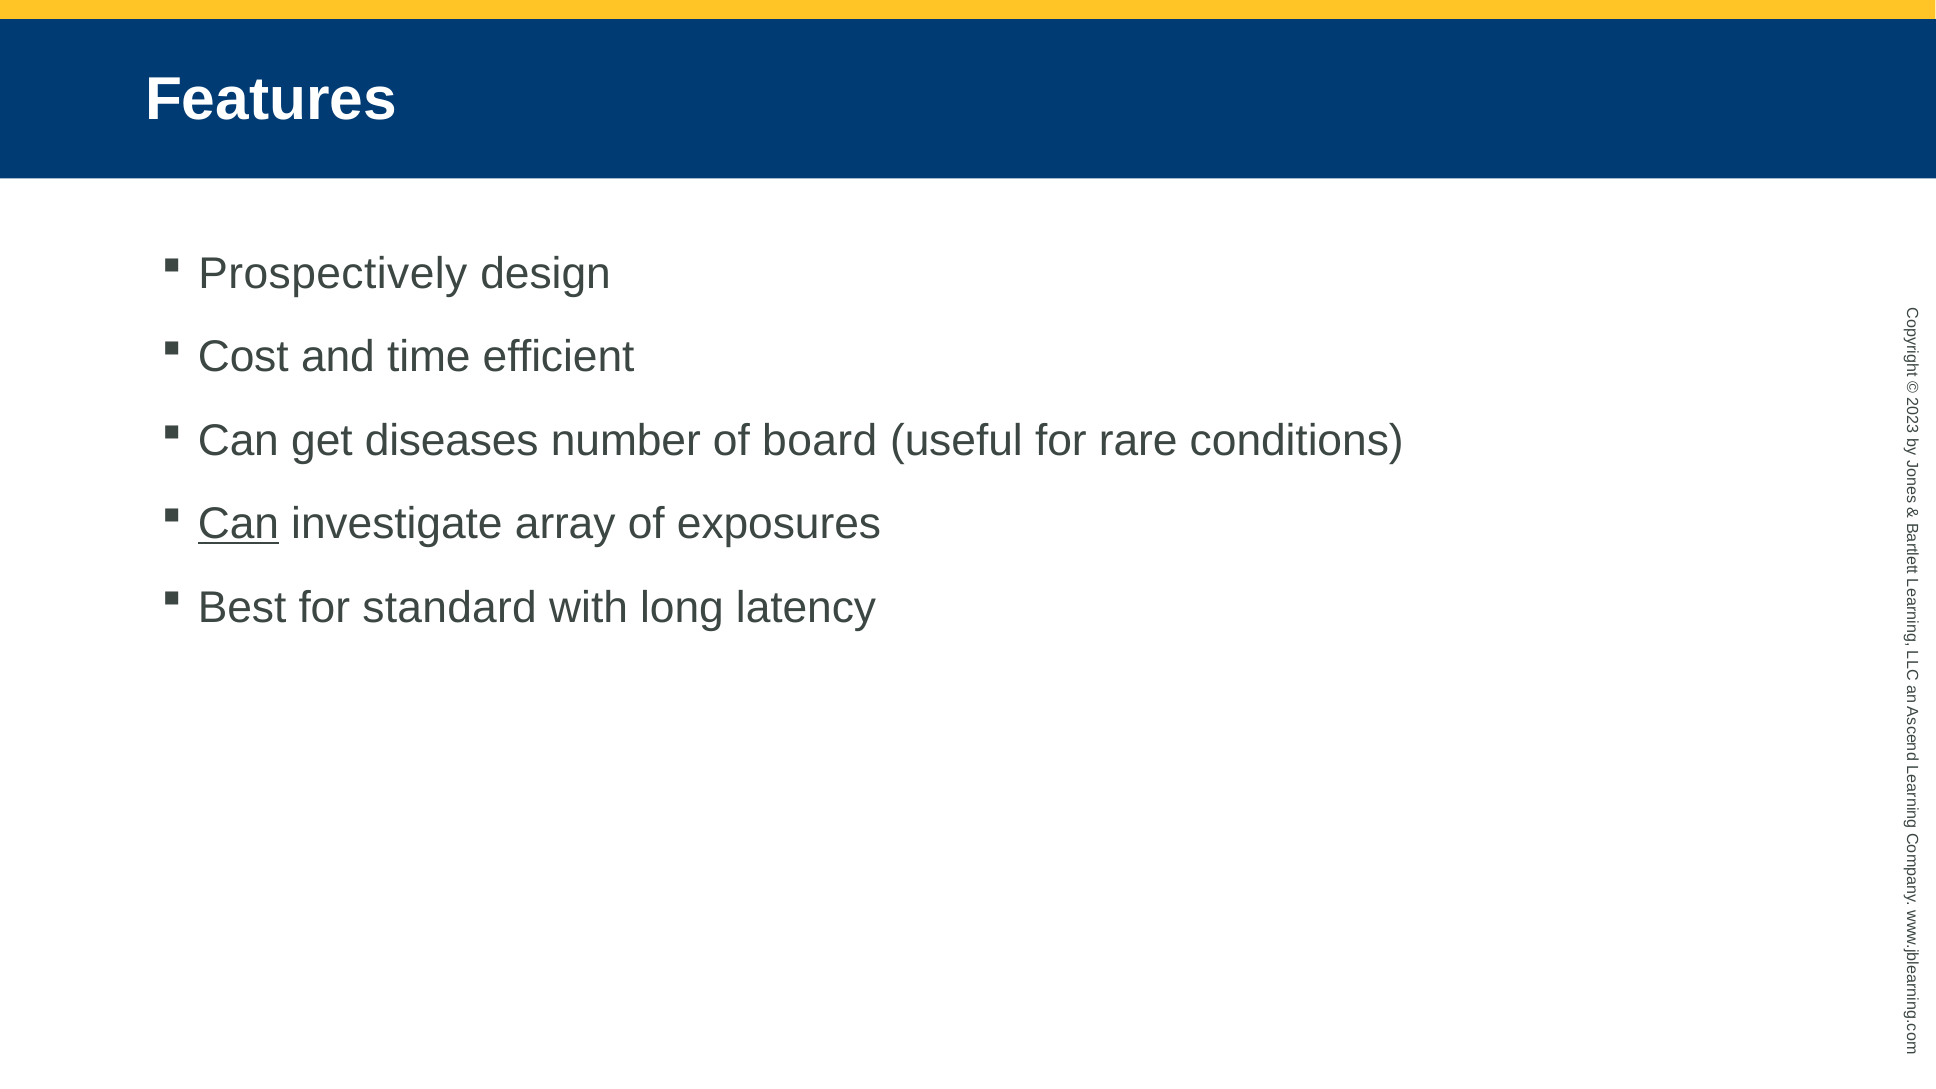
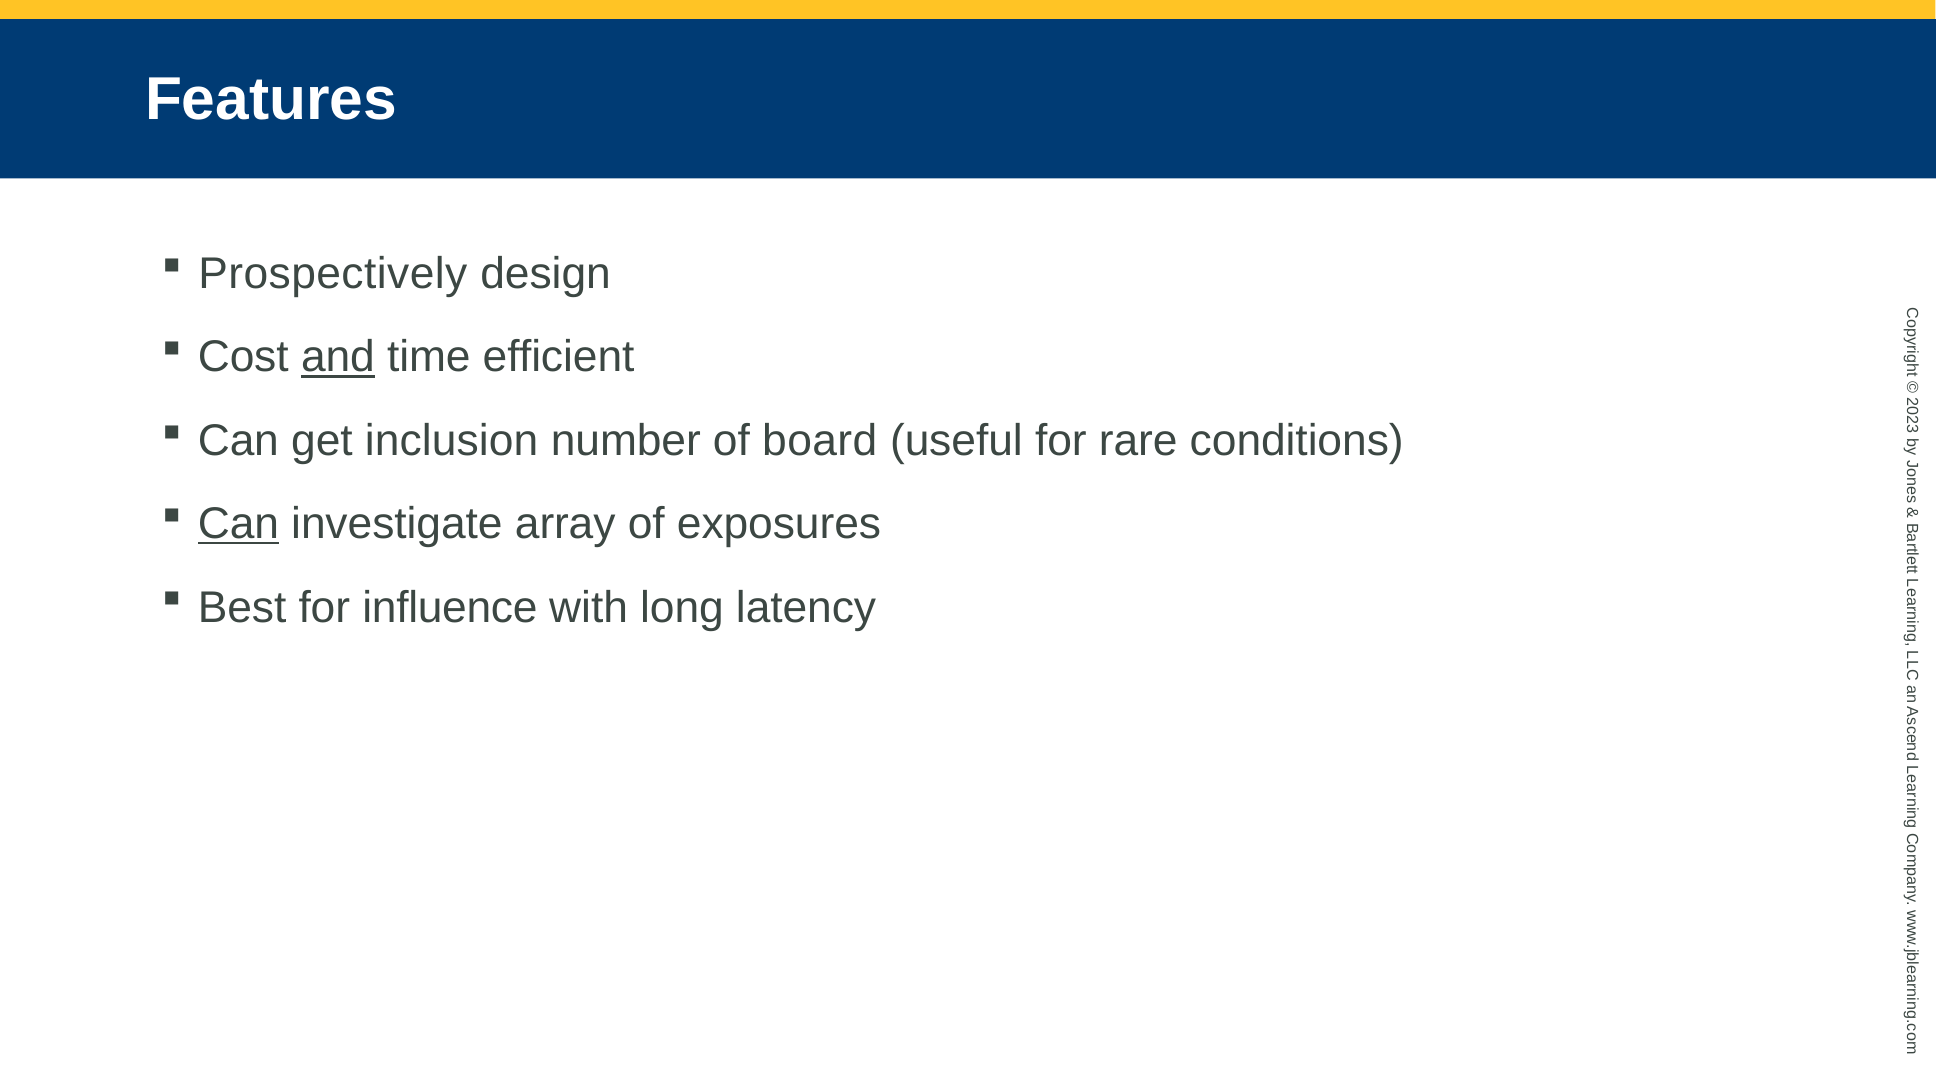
and underline: none -> present (338, 357)
diseases: diseases -> inclusion (452, 441)
standard: standard -> influence (450, 608)
